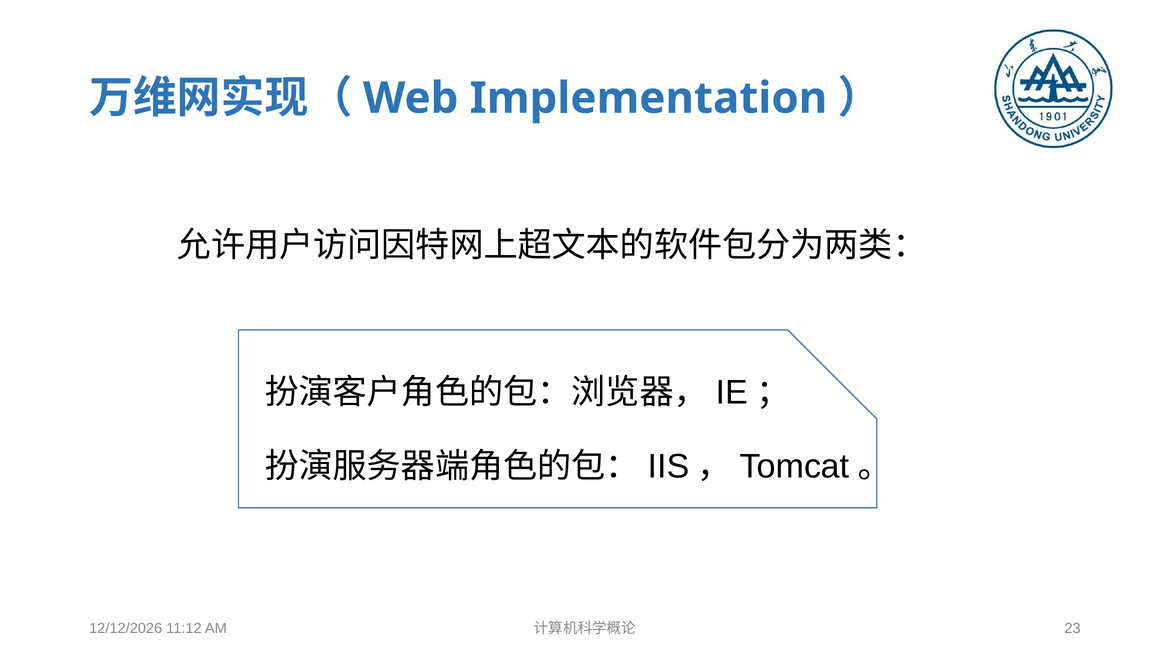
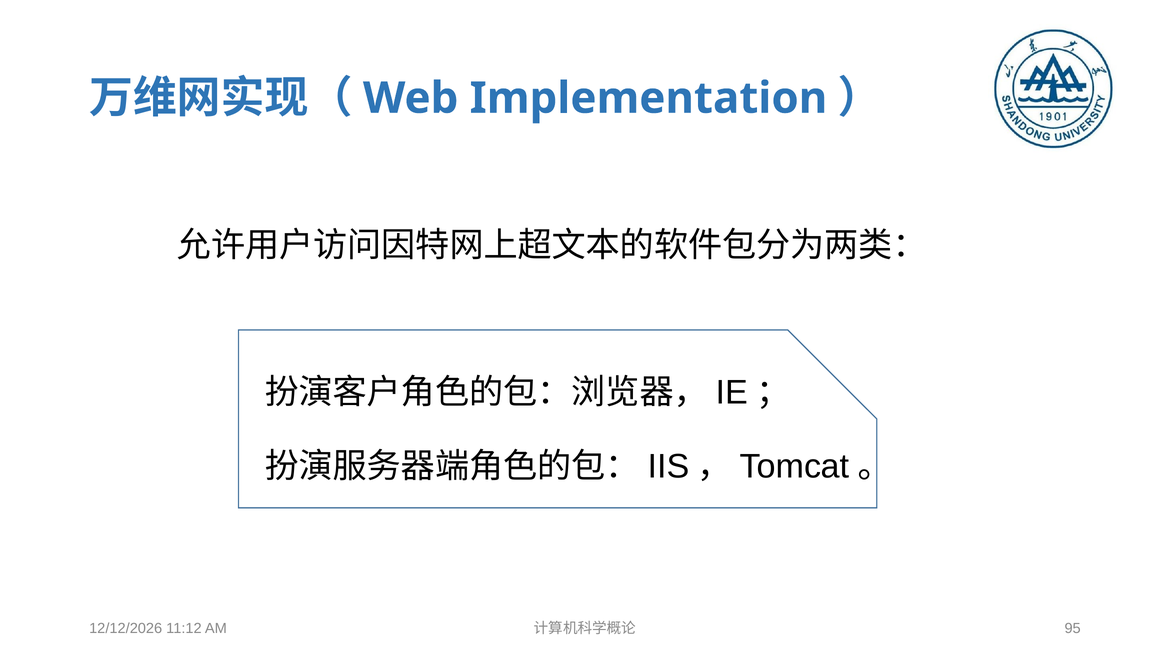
23: 23 -> 95 (1073, 628)
